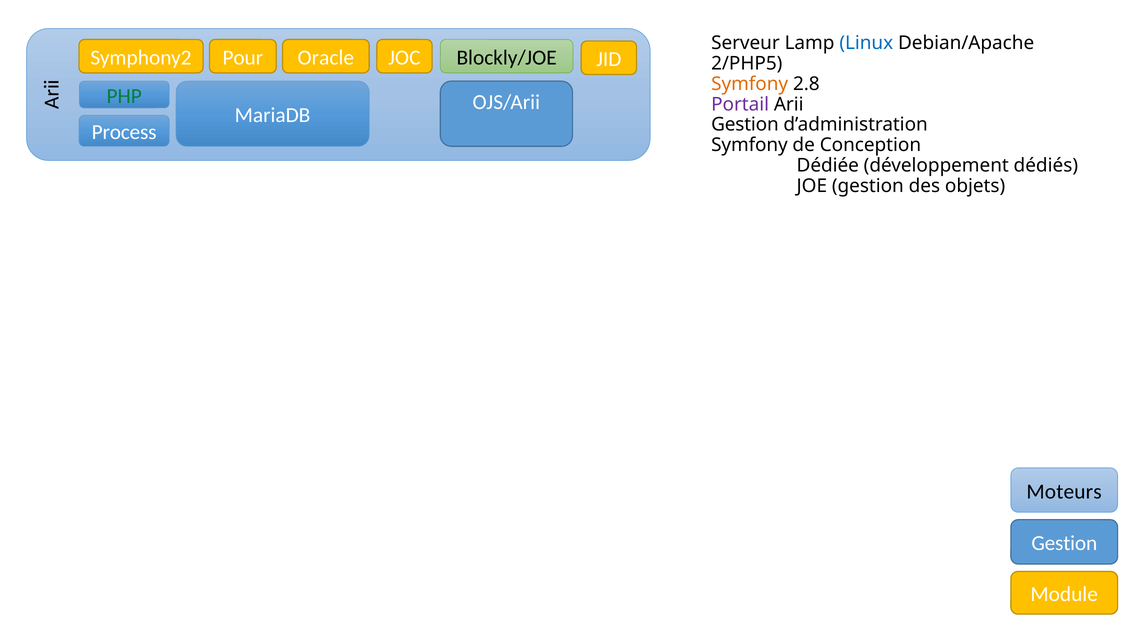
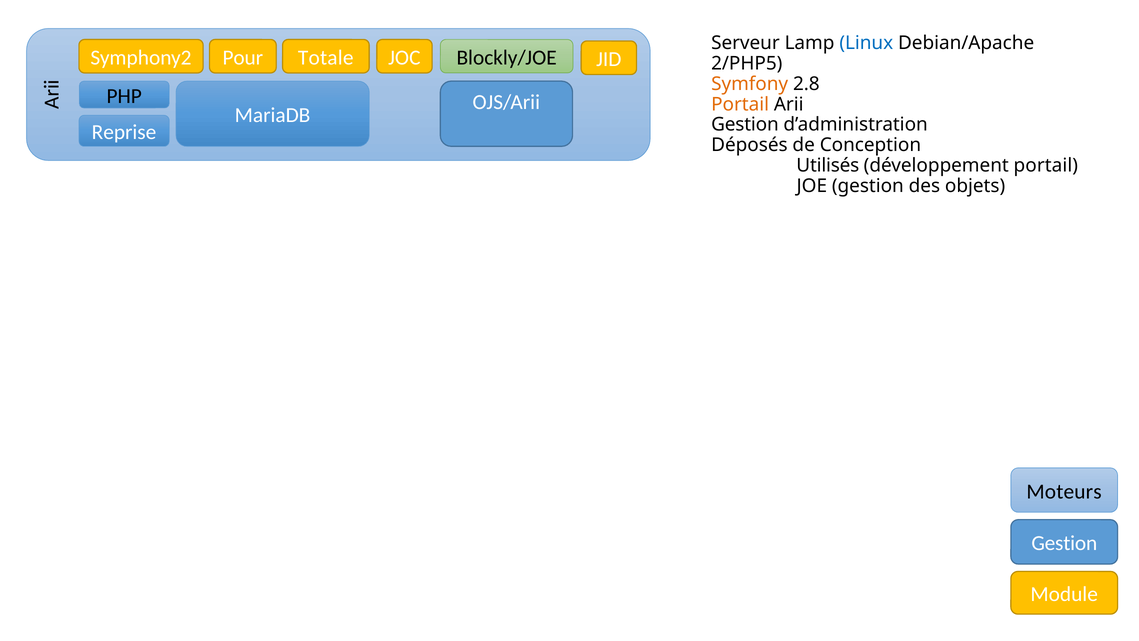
Oracle: Oracle -> Totale (326, 58)
PHP colour: green -> black (124, 96)
Portail colour: purple -> orange (740, 104)
Process: Process -> Reprise (124, 132)
Symfony: Symfony -> Déposés (749, 145)
Dédiée: Dédiée -> Utilisés (828, 166)
développement dédiés: dédiés -> portail (1046, 166)
